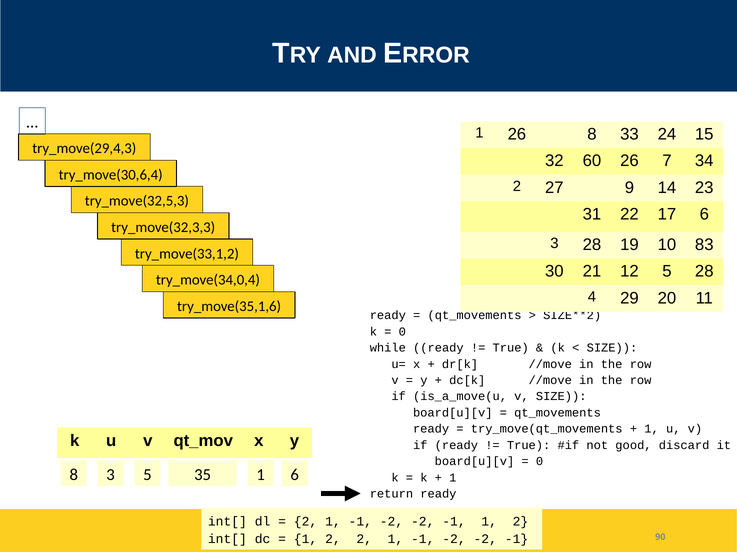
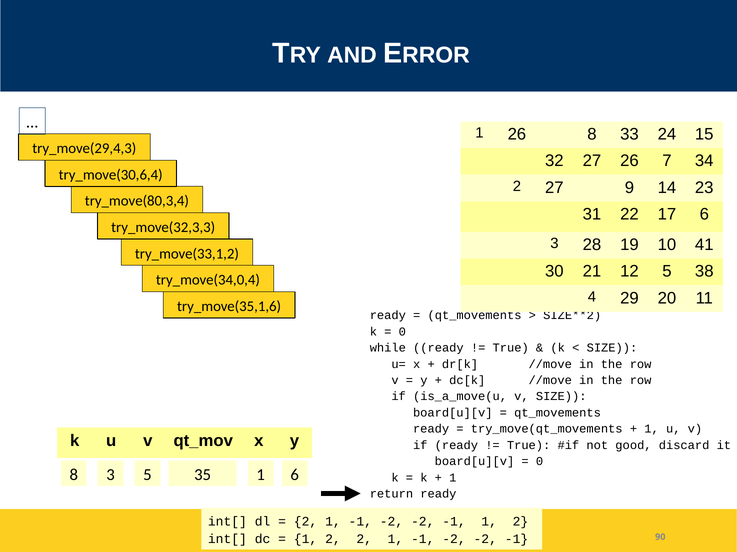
32 60: 60 -> 27 (592, 161)
try_move(32,5,3: try_move(32,5,3 -> try_move(80,3,4 (137, 201)
83: 83 -> 41 (704, 245)
5 28: 28 -> 38 (704, 272)
